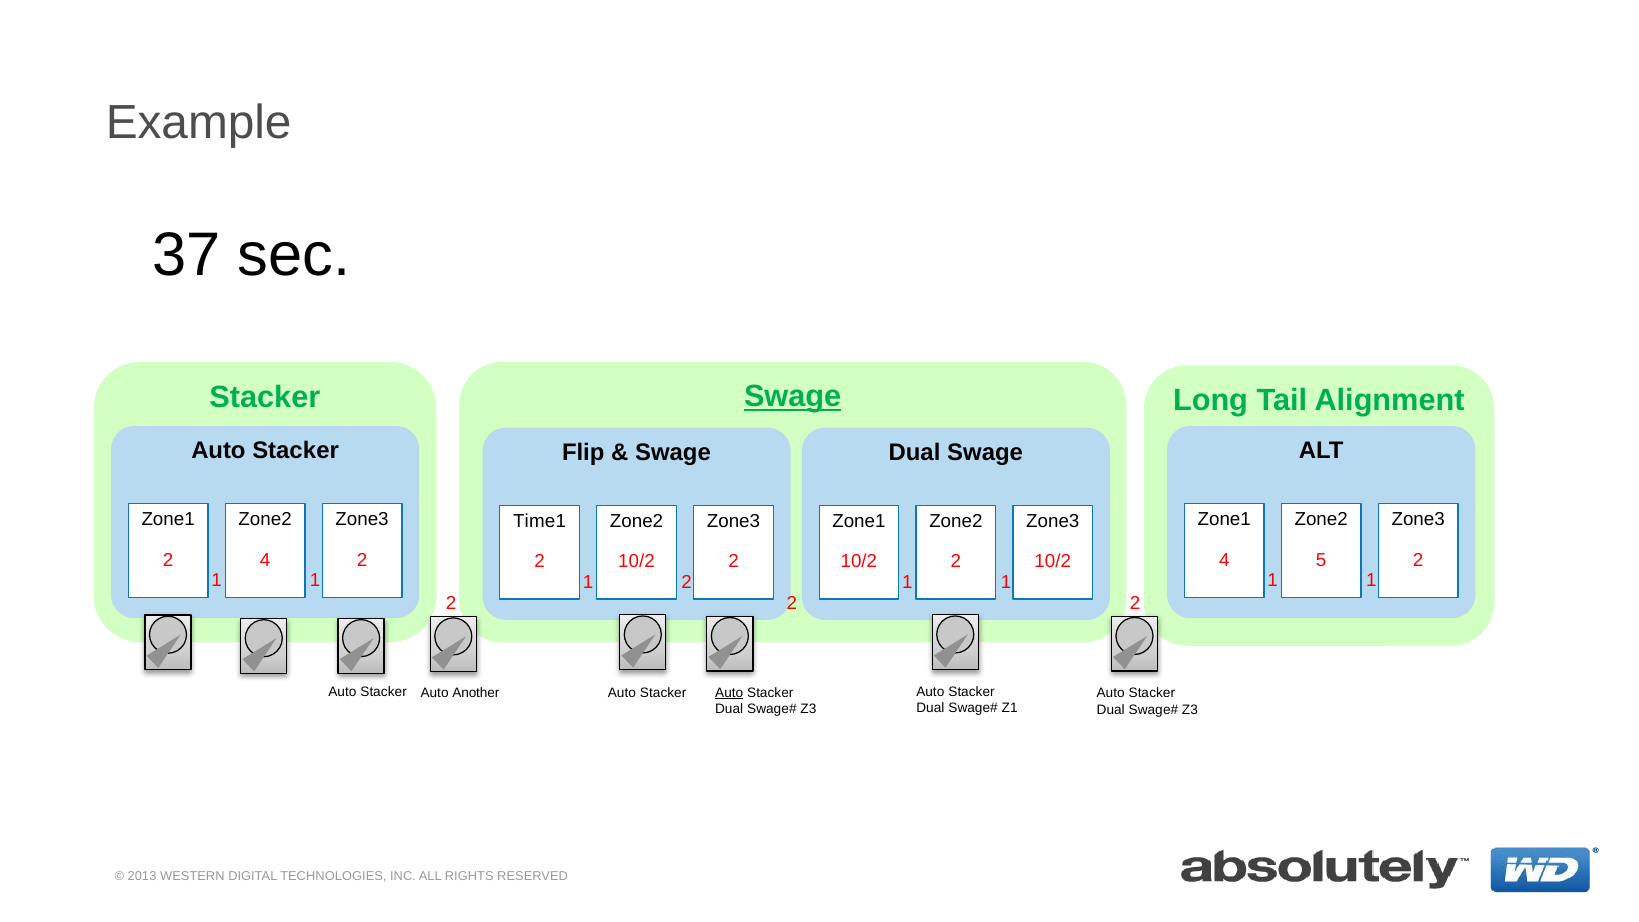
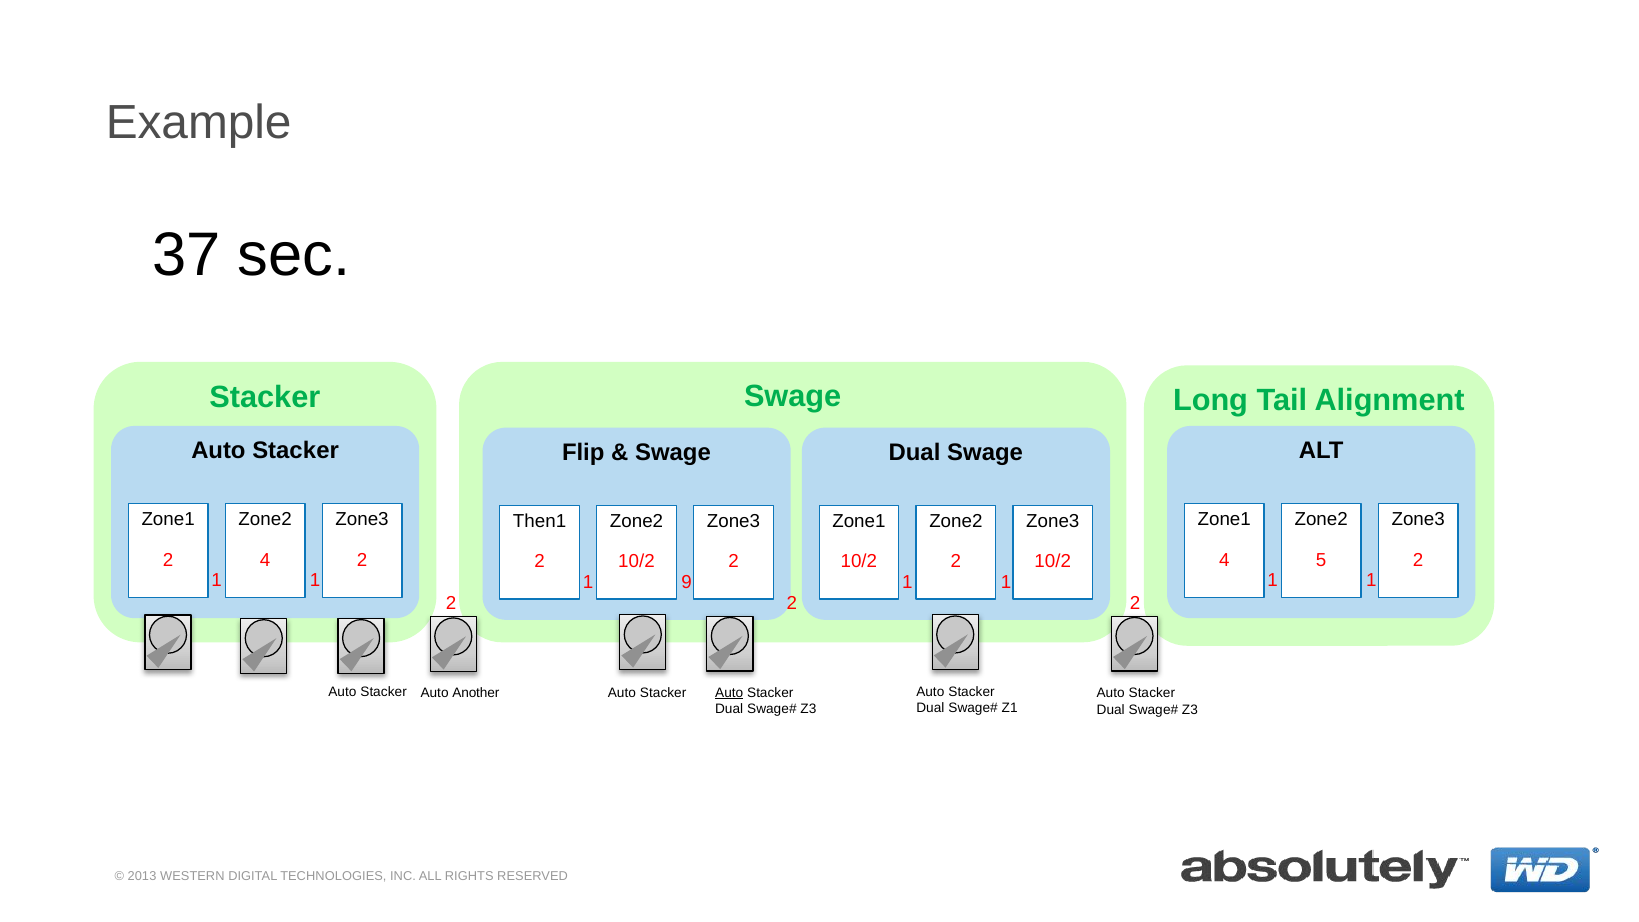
Swage underline: present -> none (793, 396)
Time1: Time1 -> Then1 (540, 521)
2: 2 -> 9 (687, 582)
